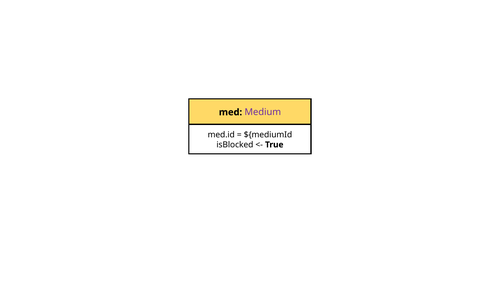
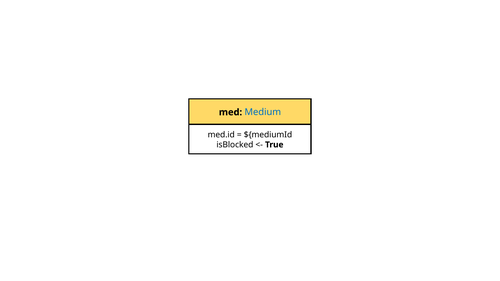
Medium colour: purple -> blue (263, 112)
